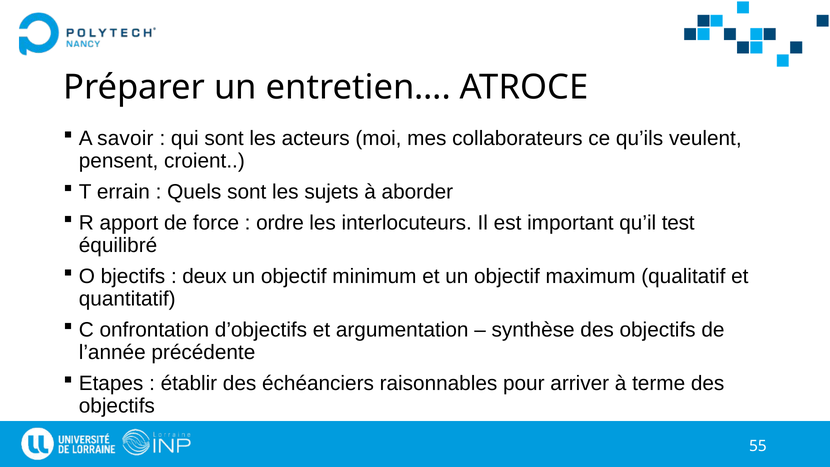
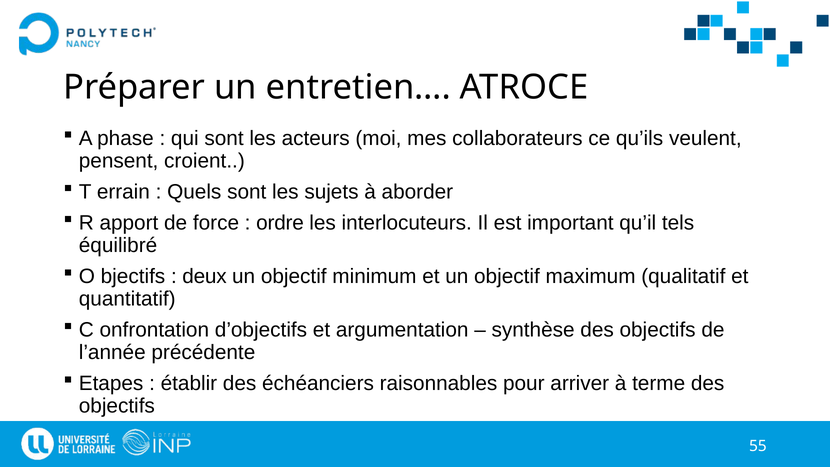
savoir: savoir -> phase (125, 138)
test: test -> tels (678, 223)
